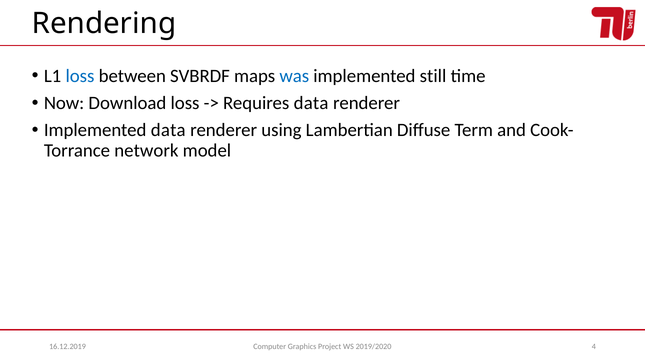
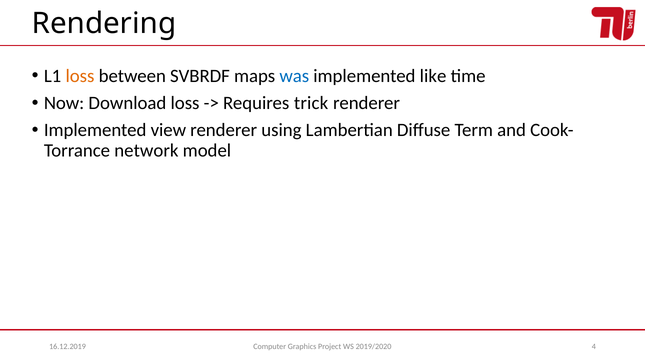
loss colour: blue -> orange (80, 76)
still: still -> like (433, 76)
Requires data: data -> trick (311, 103)
Implemented data: data -> view (168, 130)
